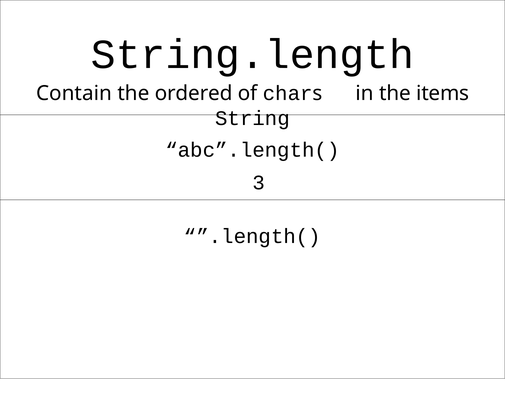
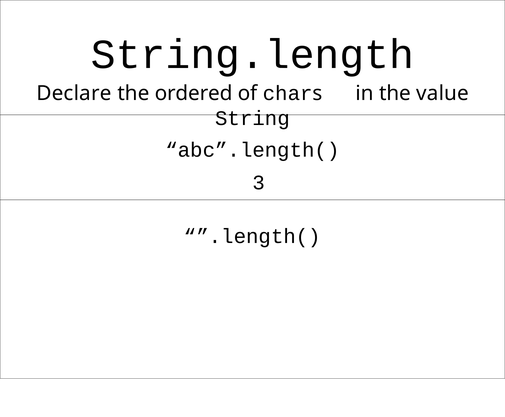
Contain: Contain -> Declare (74, 94)
items: items -> value (443, 94)
